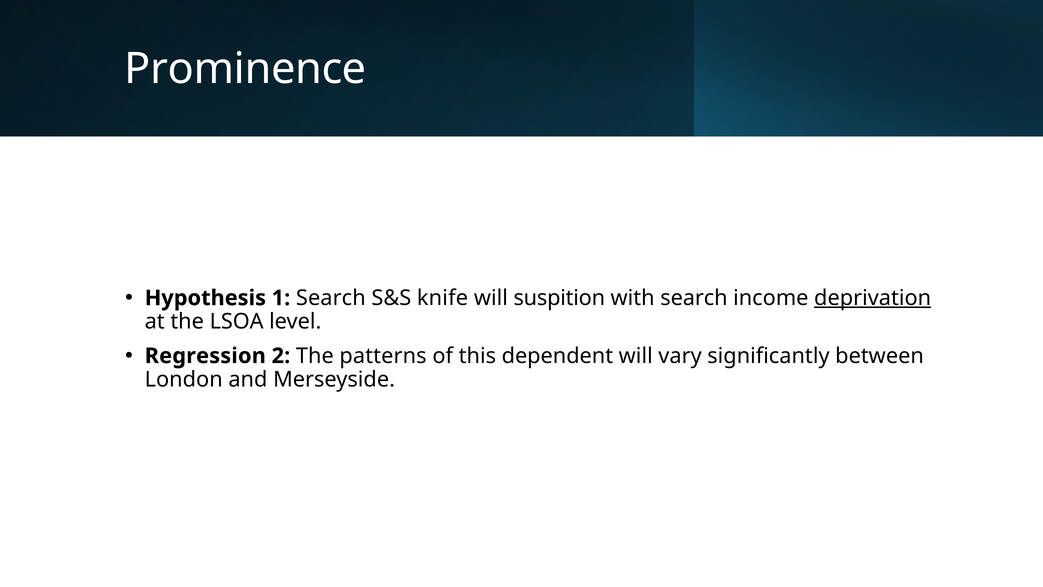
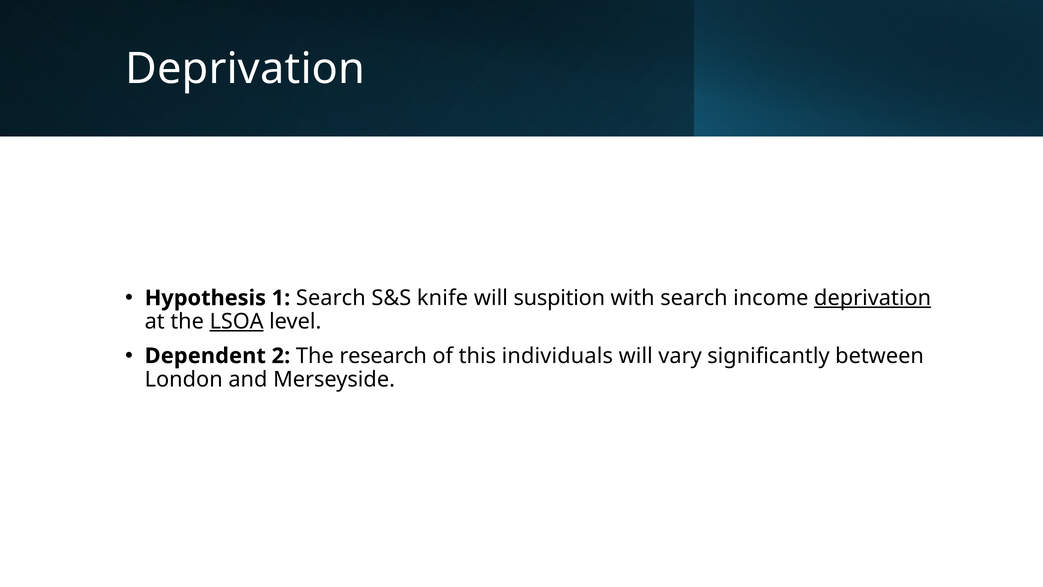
Prominence: Prominence -> Deprivation (245, 69)
LSOA underline: none -> present (237, 321)
Regression: Regression -> Dependent (205, 356)
patterns: patterns -> research (383, 356)
dependent: dependent -> individuals (557, 356)
